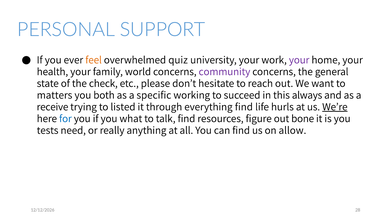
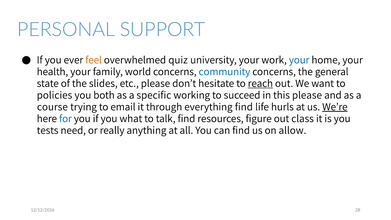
your colour: purple -> blue (299, 60)
community colour: purple -> blue (224, 72)
check: check -> slides (103, 83)
reach underline: none -> present (260, 83)
matters: matters -> policies (55, 95)
this always: always -> please (307, 95)
receive: receive -> course (52, 107)
listed: listed -> email (123, 107)
bone: bone -> class (303, 118)
